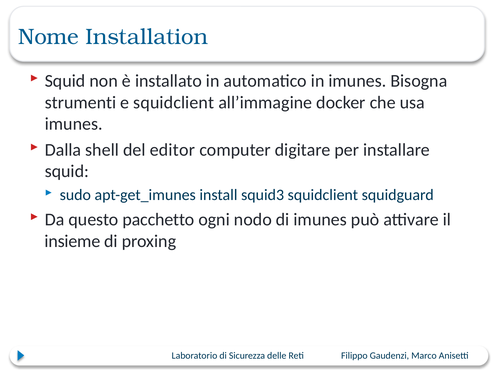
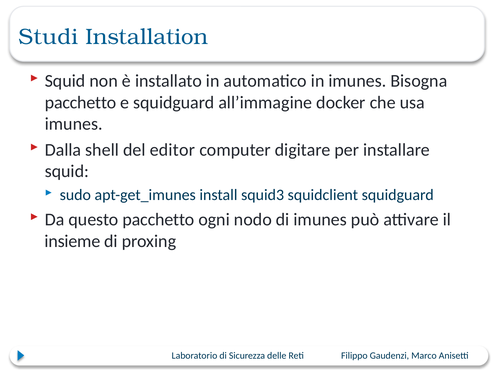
Nome: Nome -> Studi (48, 37)
strumenti: strumenti -> pacchetto (81, 103)
e squidclient: squidclient -> squidguard (174, 103)
